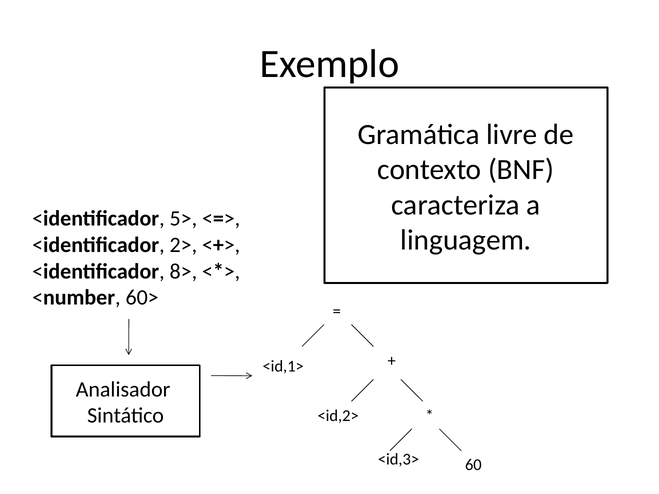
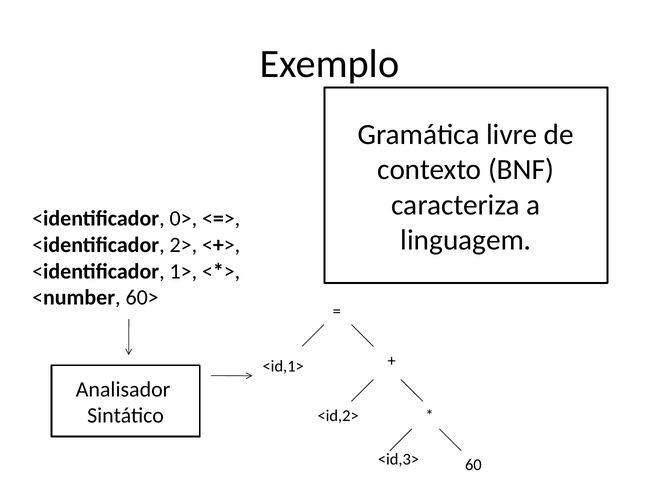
5>: 5> -> 0> (183, 219)
8>: 8> -> 1> (183, 271)
